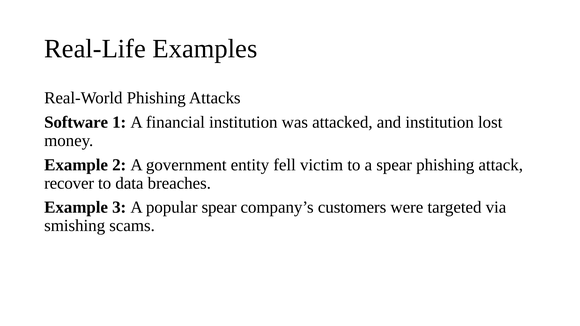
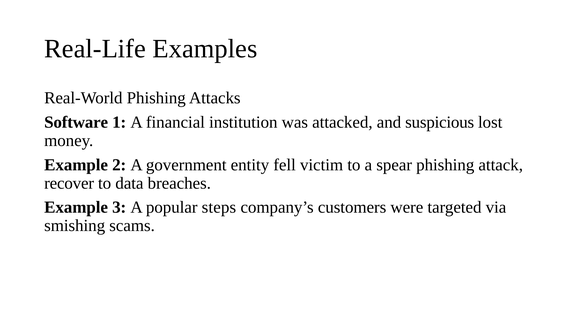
and institution: institution -> suspicious (440, 122)
popular spear: spear -> steps (219, 208)
